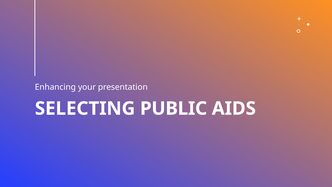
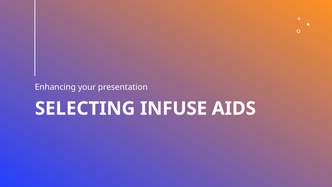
PUBLIC: PUBLIC -> INFUSE (174, 108)
